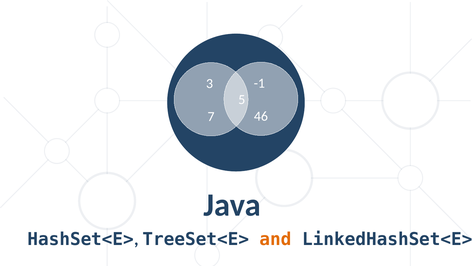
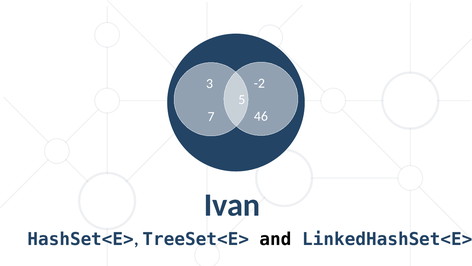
-1: -1 -> -2 (259, 83)
Java: Java -> Ivan (232, 205)
and colour: orange -> black (276, 239)
